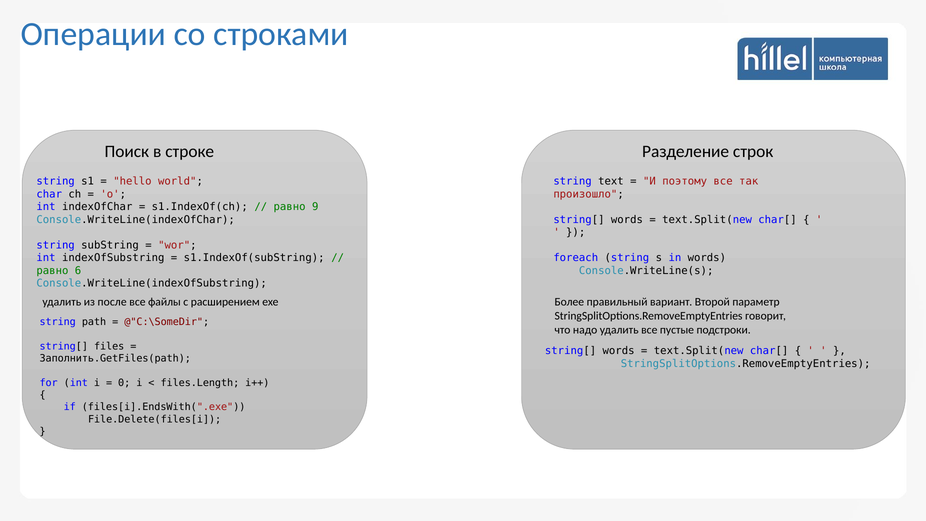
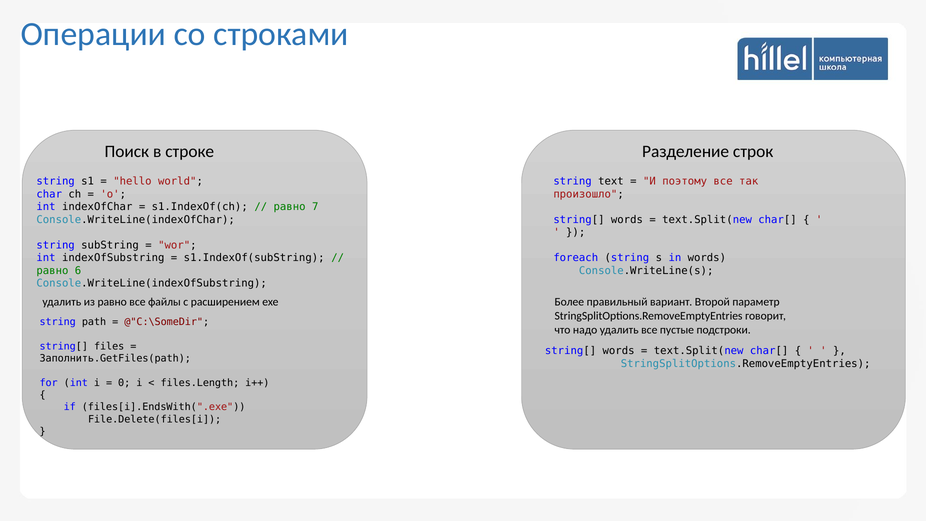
9: 9 -> 7 (315, 207)
из после: после -> равно (112, 302)
